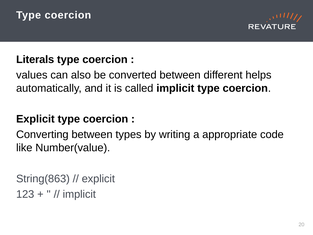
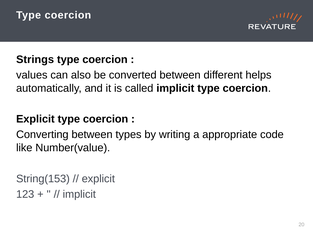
Literals: Literals -> Strings (35, 60)
String(863: String(863 -> String(153 (43, 178)
